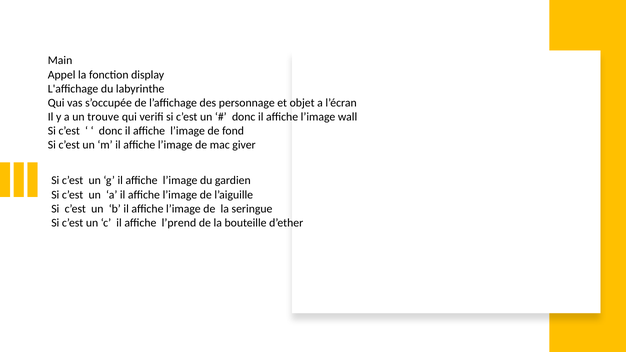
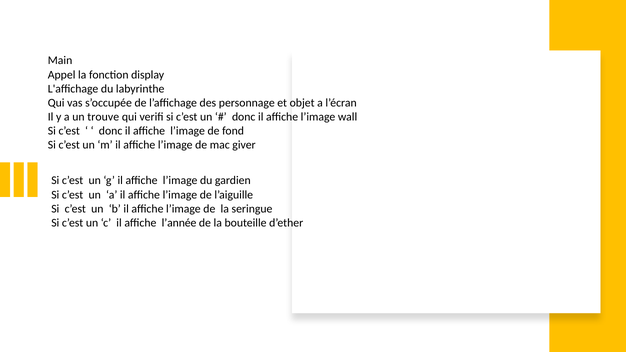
l’prend: l’prend -> l’année (179, 223)
